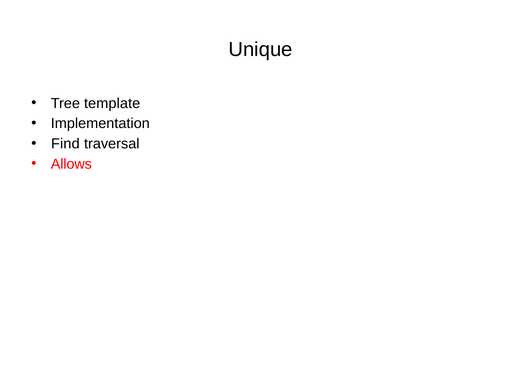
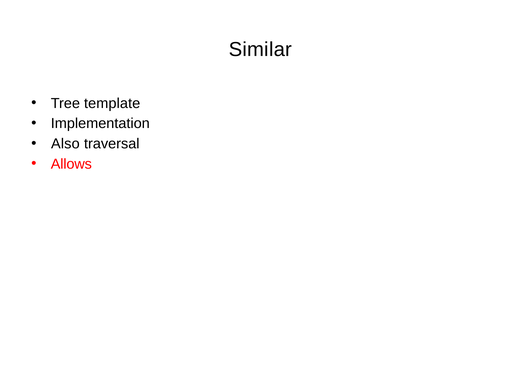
Unique: Unique -> Similar (260, 50)
Find: Find -> Also (65, 144)
